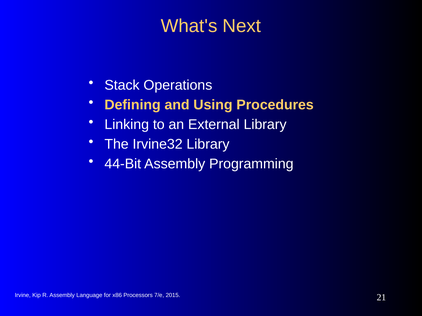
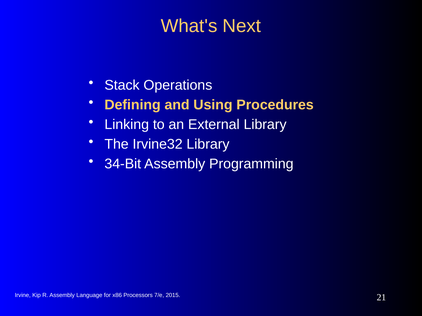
44-Bit: 44-Bit -> 34-Bit (123, 164)
